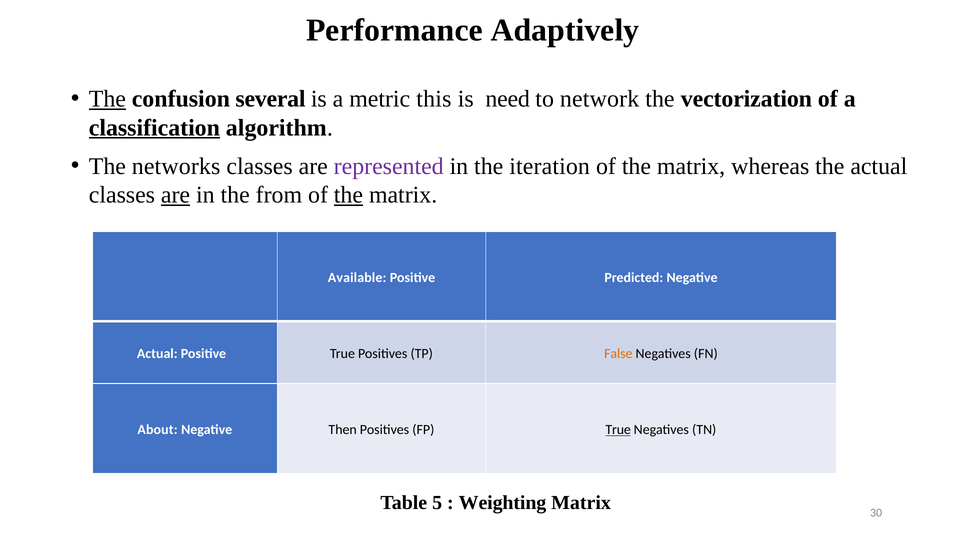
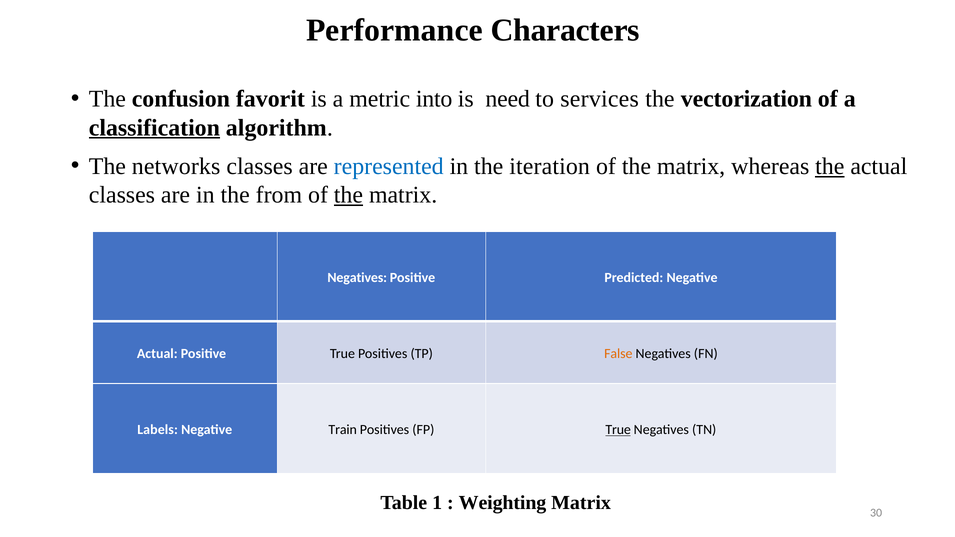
Adaptively: Adaptively -> Characters (565, 30)
The underline: present -> none (107, 99)
several: several -> favorit (270, 99)
this: this -> into (434, 99)
network: network -> services (600, 99)
represented colour: purple -> blue (389, 166)
the underline: none -> present (830, 166)
are underline: present -> none (176, 195)
Available: Available -> Negatives (357, 278)
About: About -> Labels (158, 430)
Then: Then -> Train (343, 430)
5: 5 -> 1 (437, 503)
